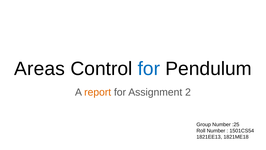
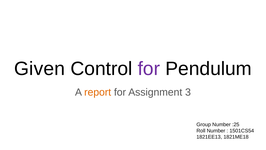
Areas: Areas -> Given (40, 69)
for colour: blue -> purple (149, 69)
2: 2 -> 3 (188, 92)
